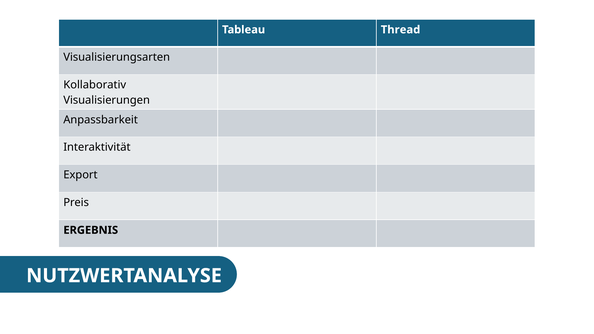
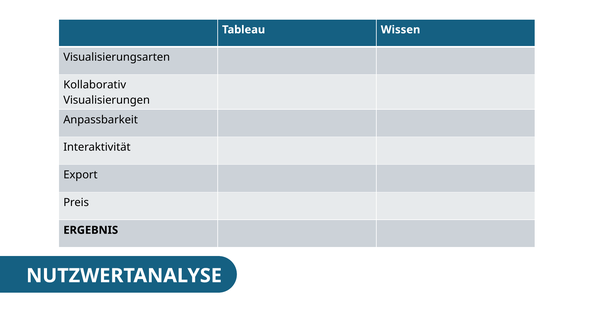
Thread: Thread -> Wissen (401, 30)
